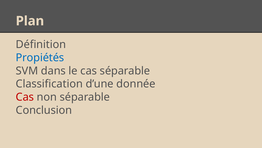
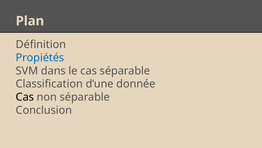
Cas colour: red -> black (25, 97)
